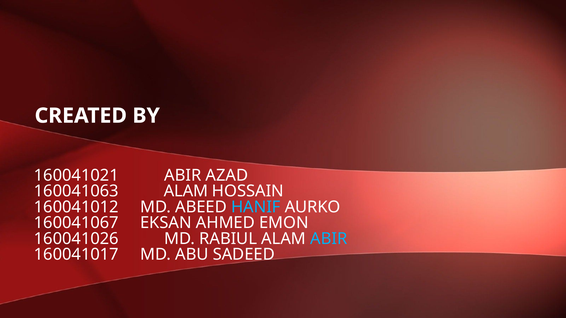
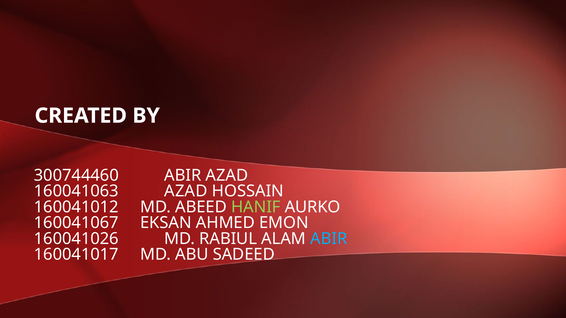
160041021: 160041021 -> 300744460 (76, 175)
160041063 ALAM: ALAM -> AZAD (186, 191)
HANIF colour: light blue -> light green (256, 207)
